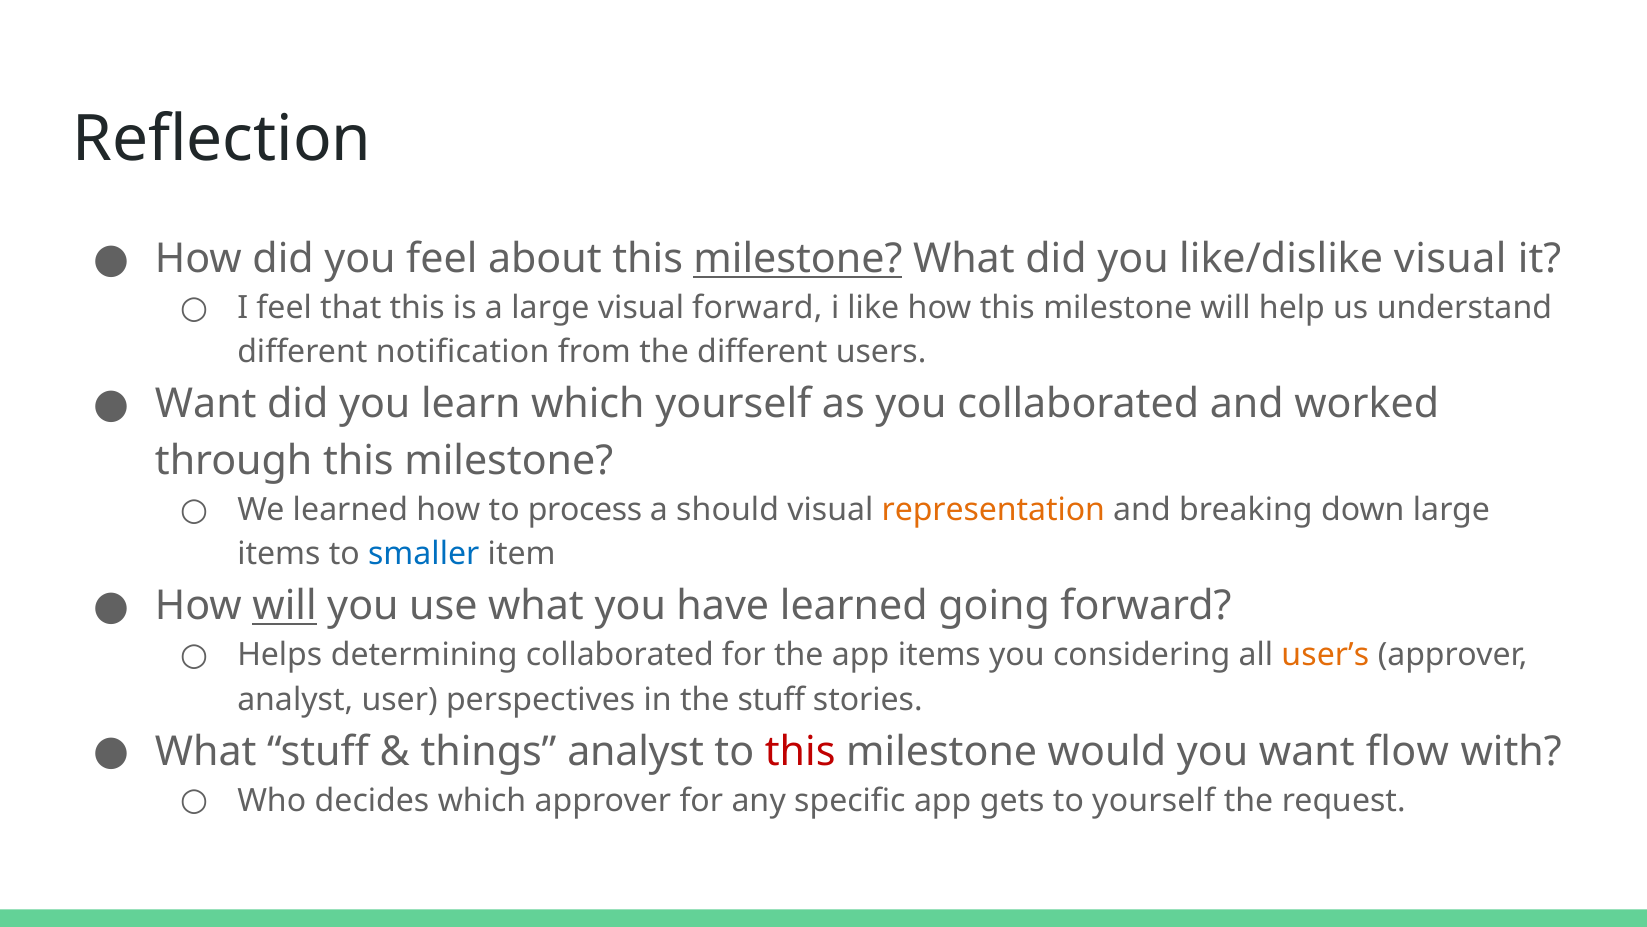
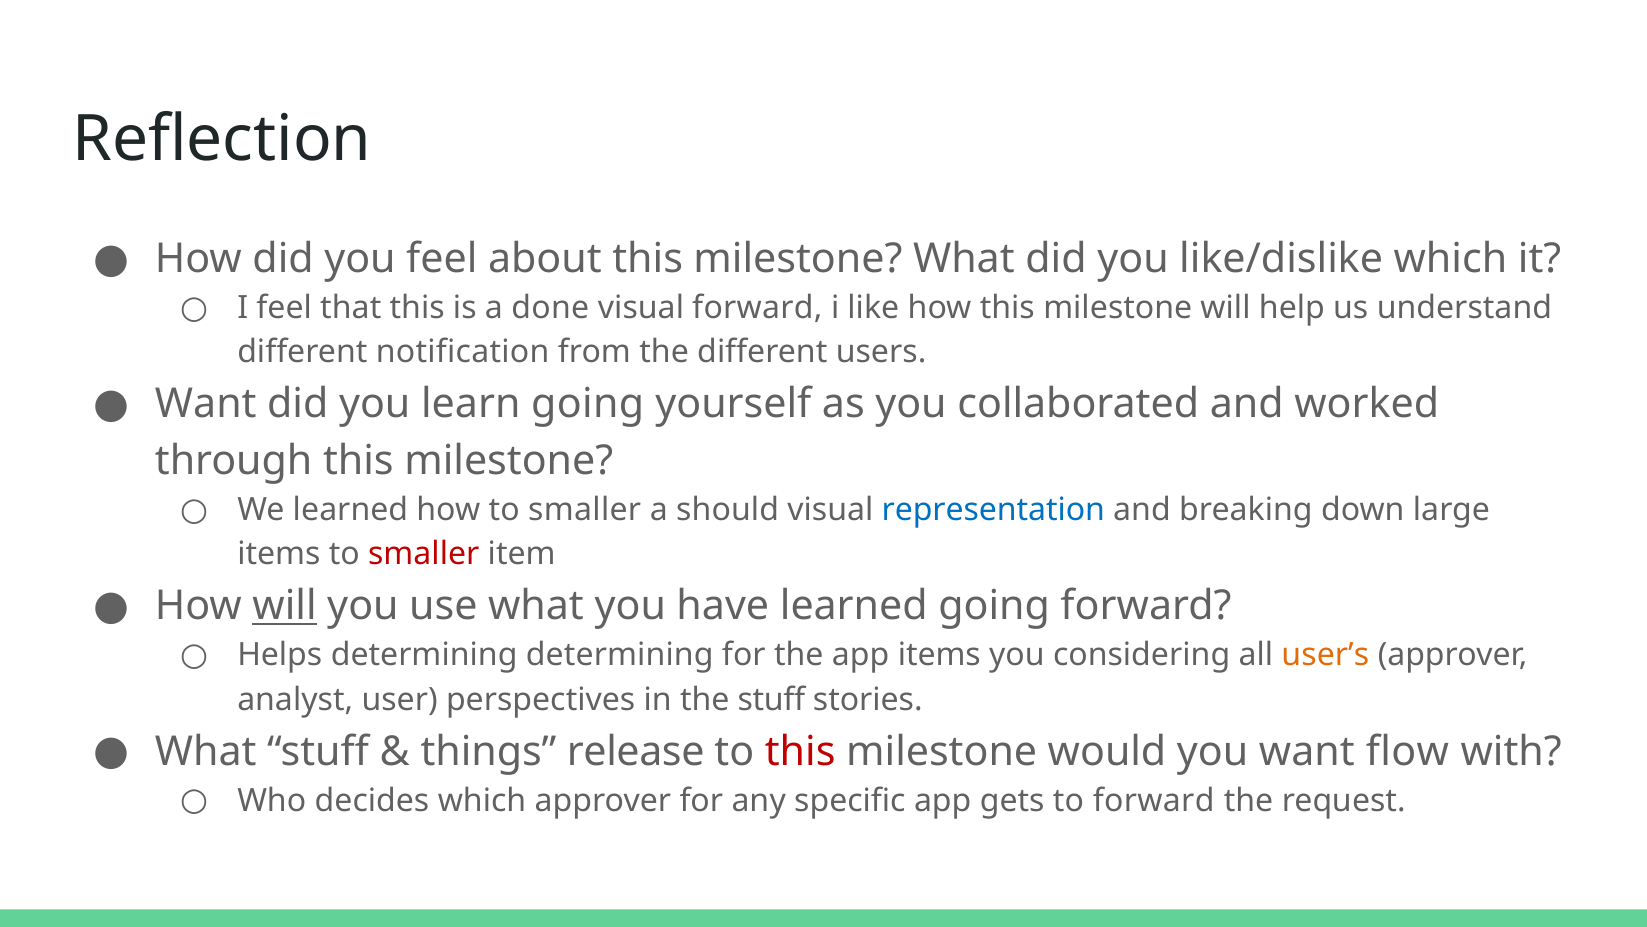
milestone underline: present -> none (798, 259)
like/dislike visual: visual -> which (1450, 259)
a large: large -> done (550, 308)
learn which: which -> going (588, 404)
how to process: process -> smaller (585, 510)
representation colour: orange -> blue (993, 510)
smaller colour: blue -> red (424, 554)
determining collaborated: collaborated -> determining (620, 655)
things analyst: analyst -> release (636, 751)
to yourself: yourself -> forward (1154, 800)
